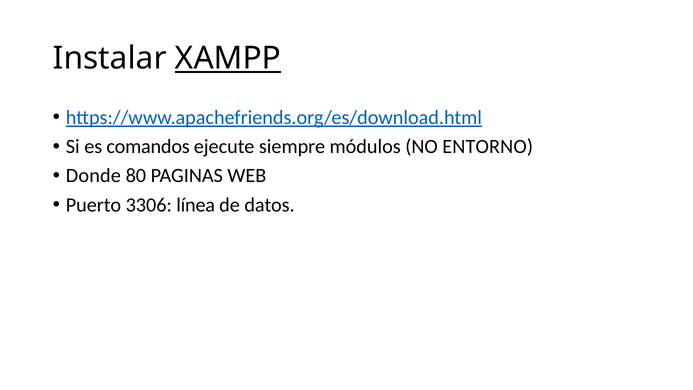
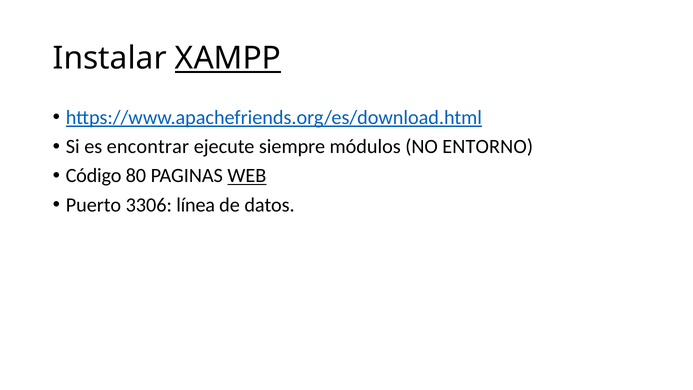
comandos: comandos -> encontrar (148, 147)
Donde: Donde -> Código (94, 176)
WEB underline: none -> present (247, 176)
